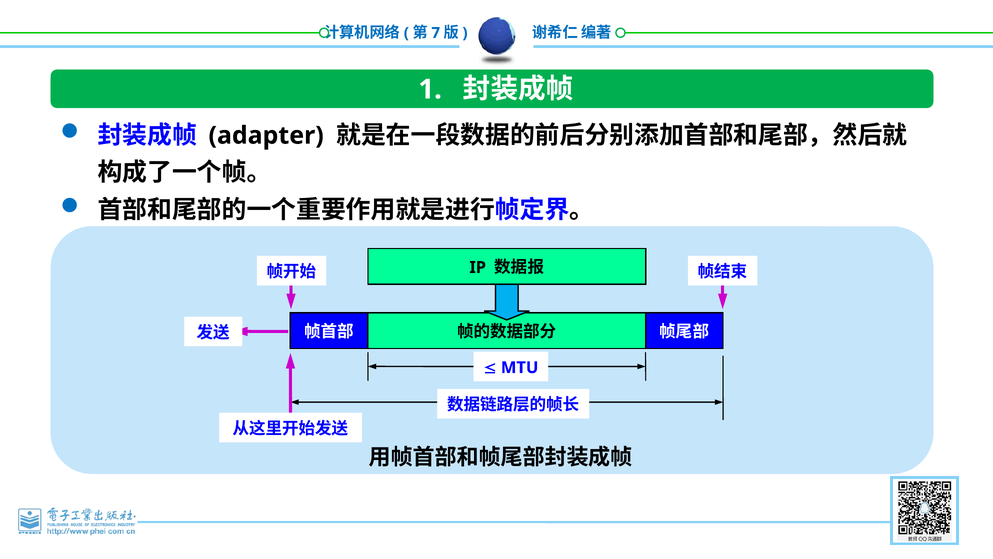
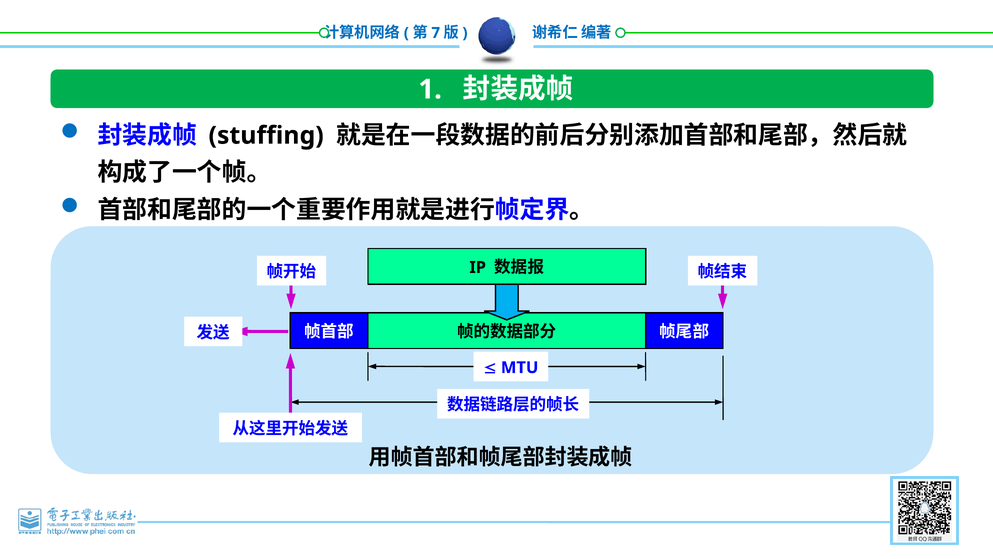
adapter: adapter -> stuffing (266, 135)
